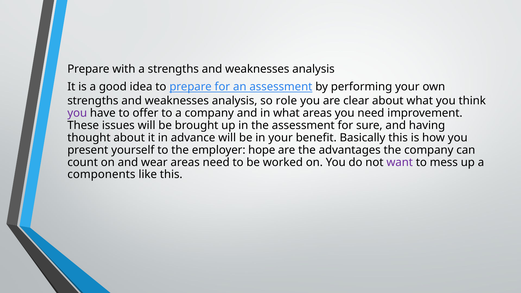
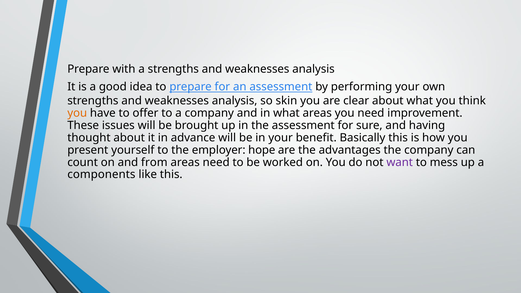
role: role -> skin (286, 101)
you colour: purple -> orange (77, 113)
wear: wear -> from (154, 162)
